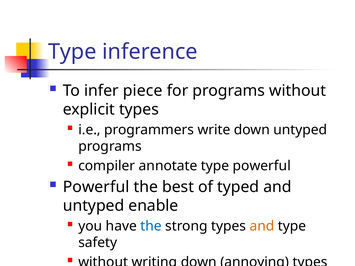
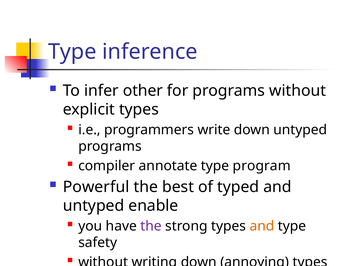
piece: piece -> other (143, 91)
type powerful: powerful -> program (262, 166)
the colour: blue -> purple (151, 226)
